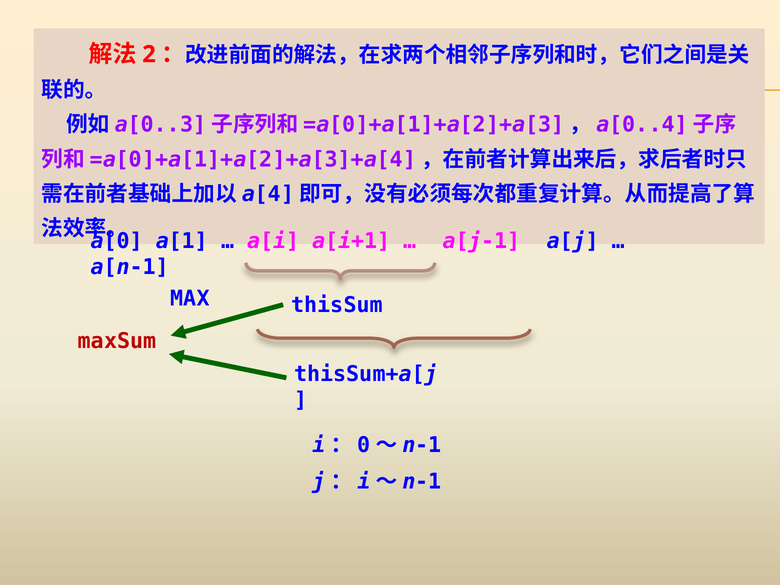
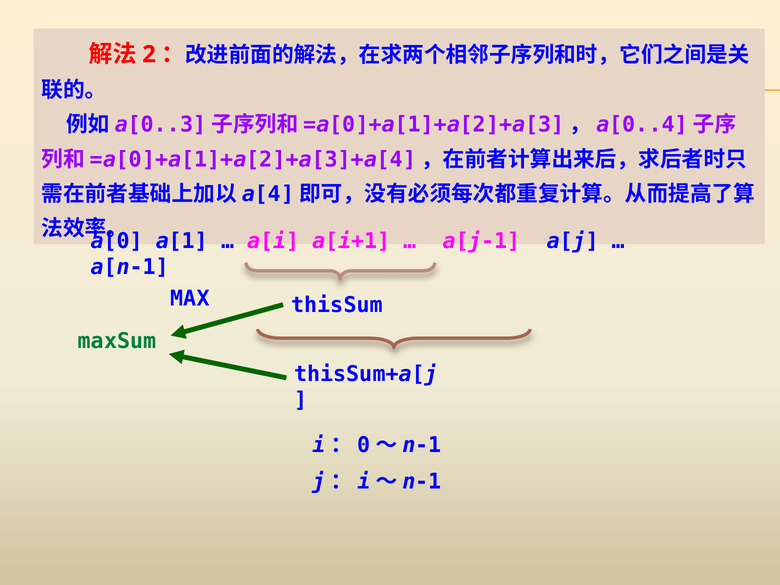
maxSum colour: red -> green (117, 341)
